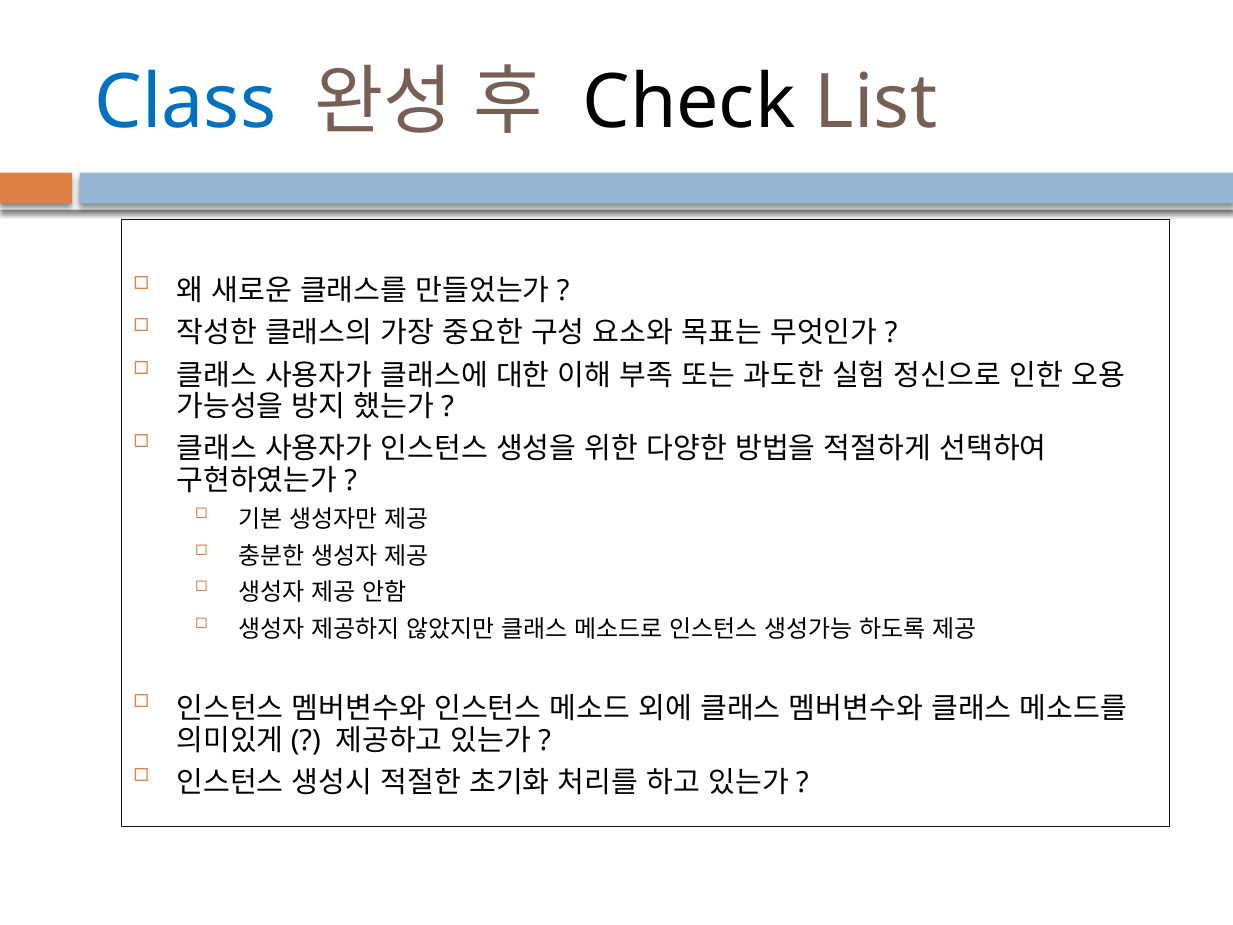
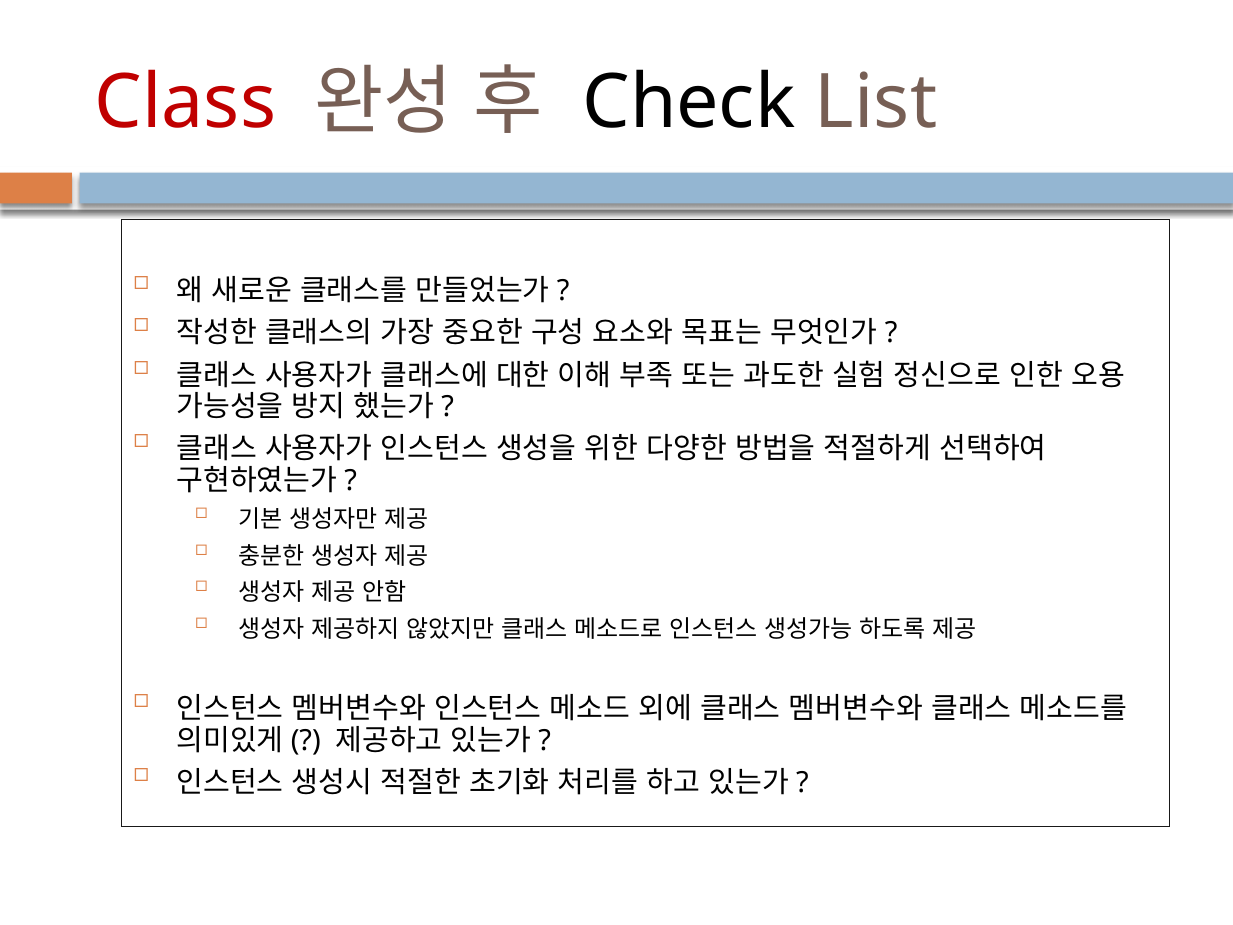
Class colour: blue -> red (185, 103)
